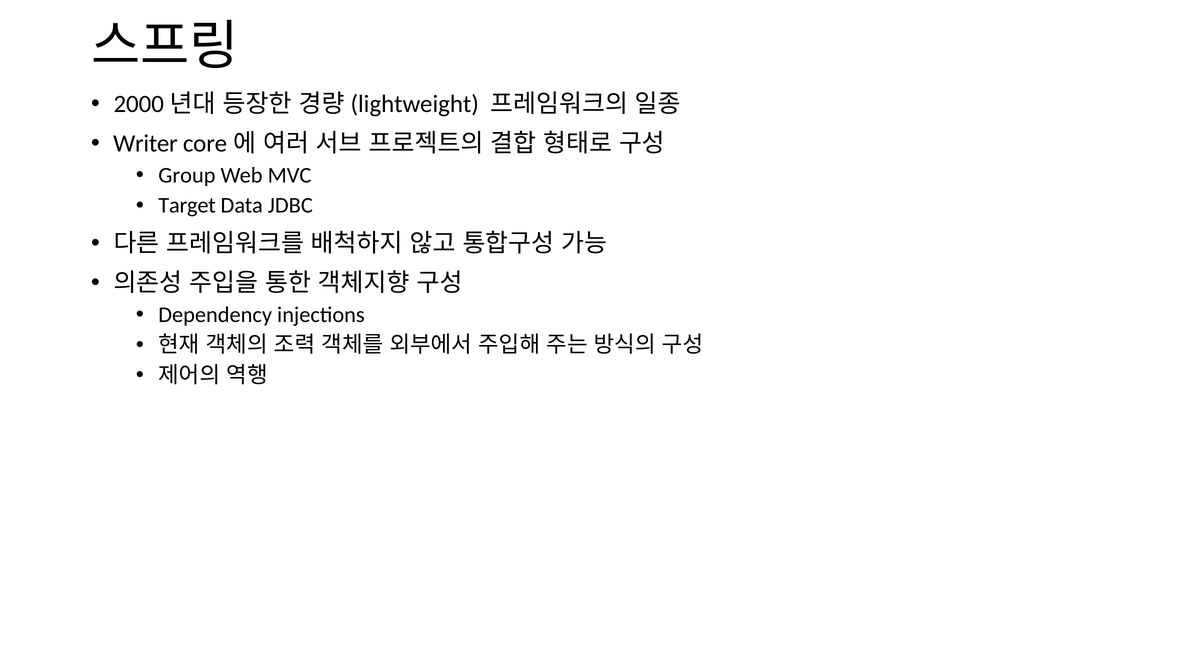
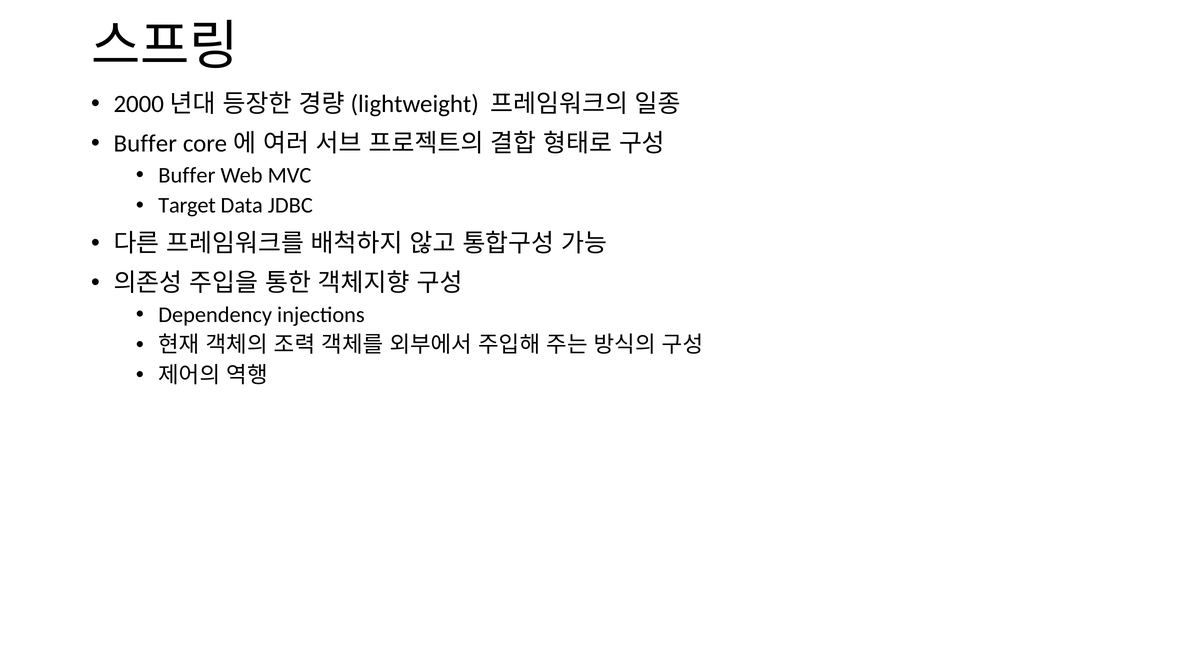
Writer: Writer -> Buffer (145, 143)
Group: Group -> Buffer (187, 175)
